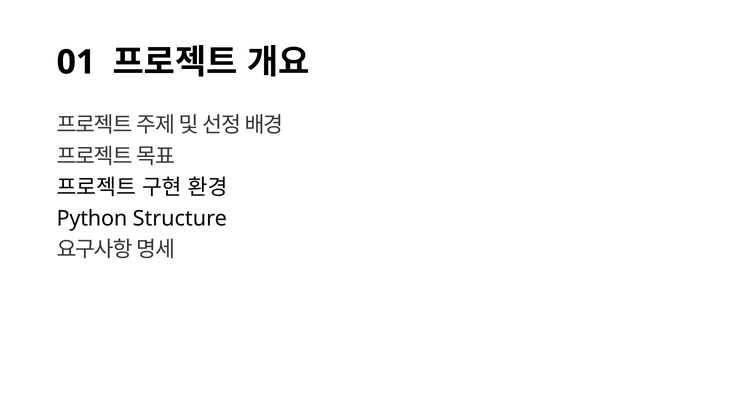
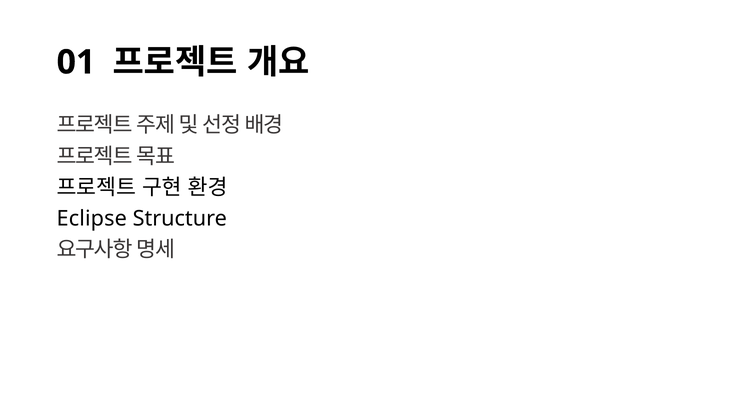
Python: Python -> Eclipse (92, 219)
